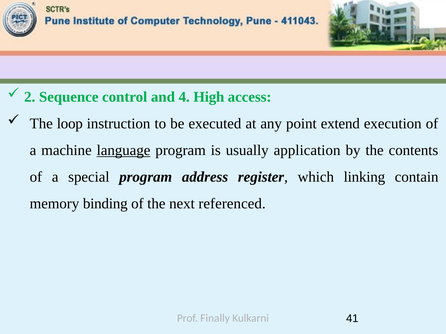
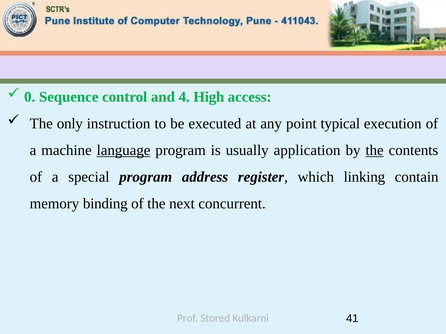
2: 2 -> 0 (30, 97)
loop: loop -> only (70, 124)
extend: extend -> typical (340, 124)
the underline: none -> present (375, 150)
referenced: referenced -> concurrent (232, 204)
Finally: Finally -> Stored (215, 319)
